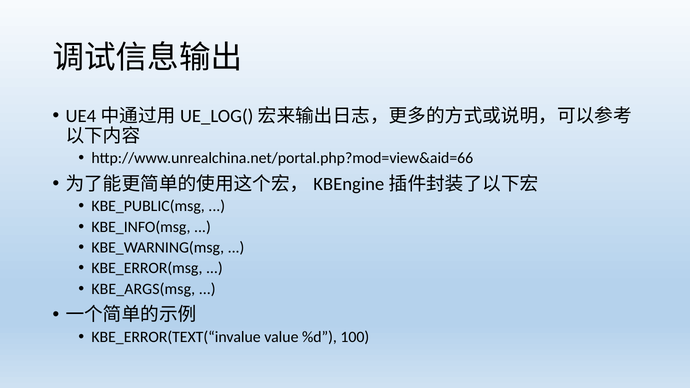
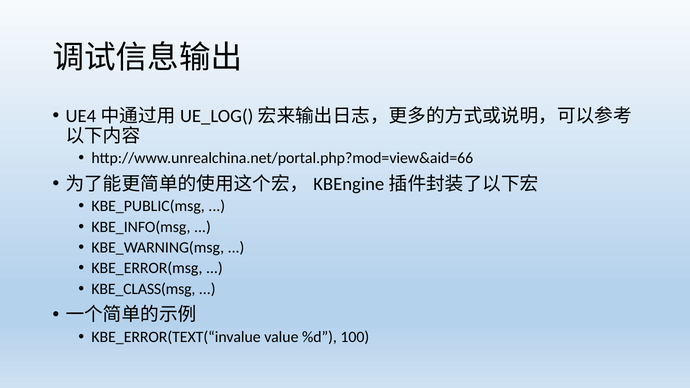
KBE_ARGS(msg: KBE_ARGS(msg -> KBE_CLASS(msg (143, 289)
